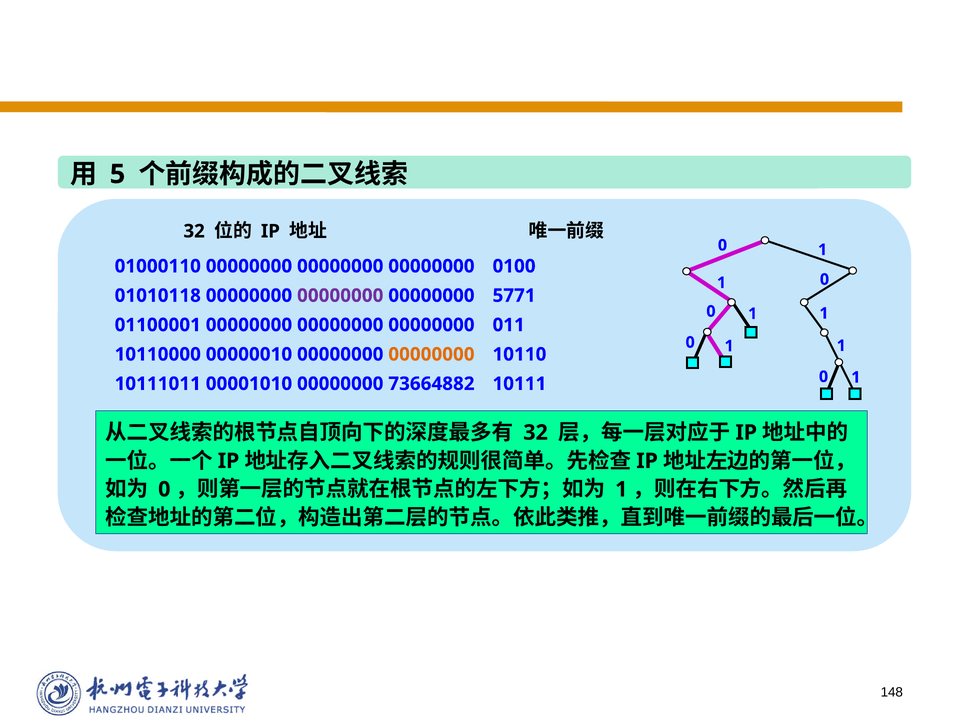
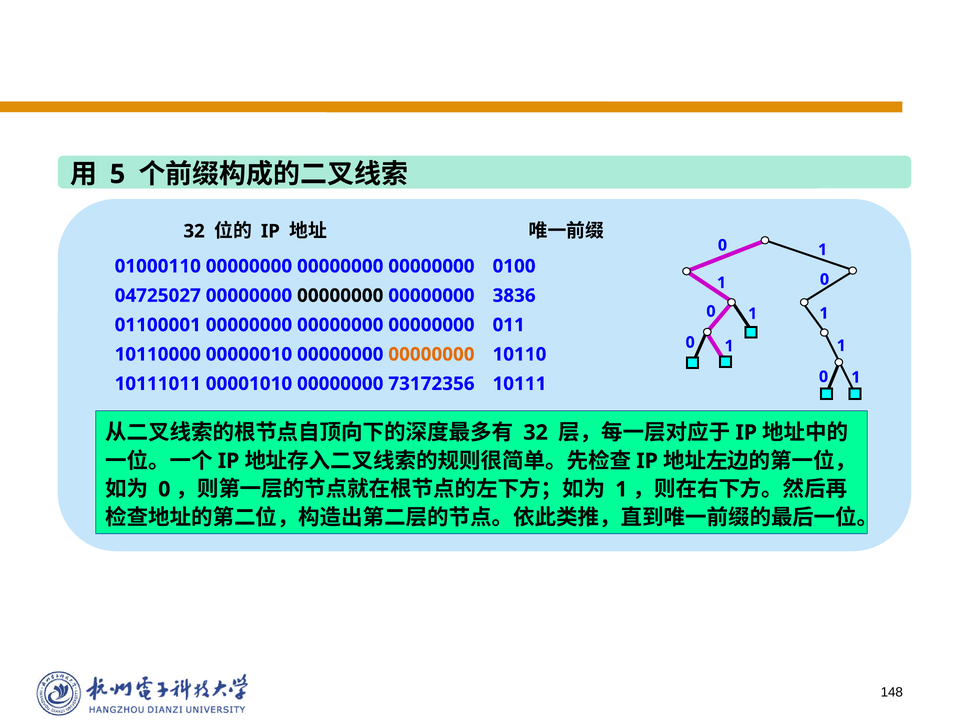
01010118: 01010118 -> 04725027 (158, 296)
00000000 colour: purple -> black (340, 296)
5771: 5771 -> 3836 (514, 296)
73664882: 73664882 -> 73172356 (431, 384)
